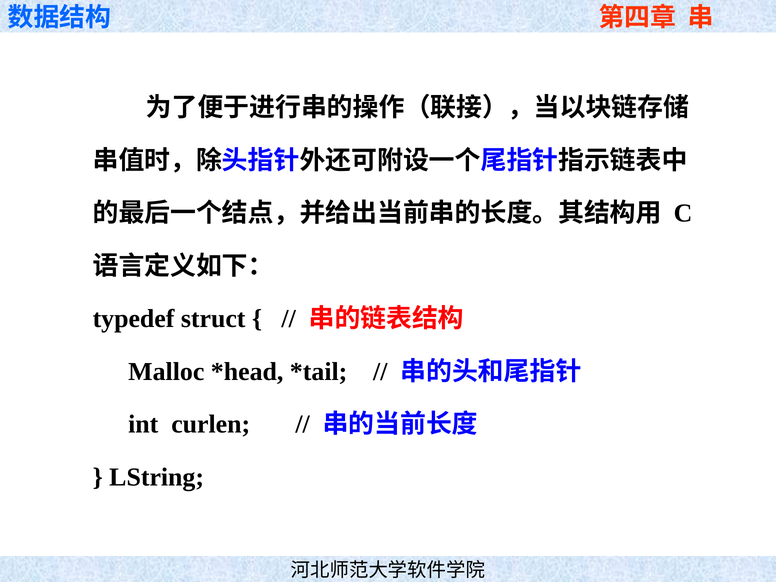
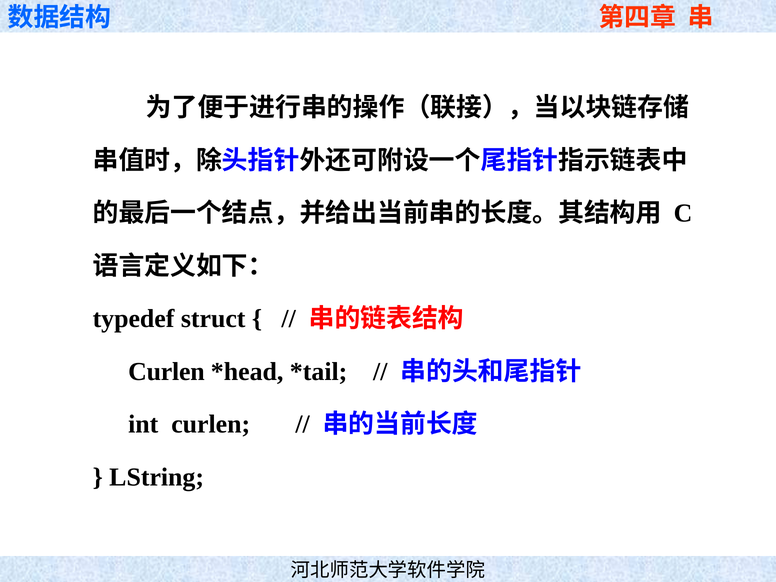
Malloc: Malloc -> Curlen (166, 372)
